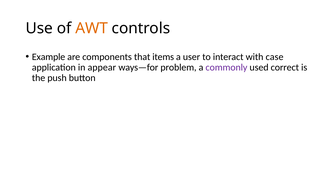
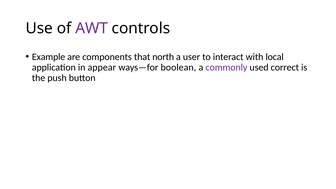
AWT colour: orange -> purple (92, 28)
items: items -> north (163, 57)
case: case -> local (275, 57)
problem: problem -> boolean (178, 67)
